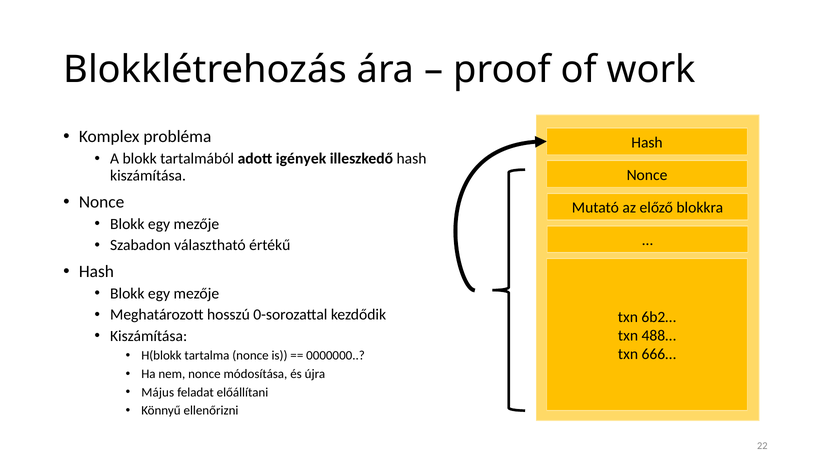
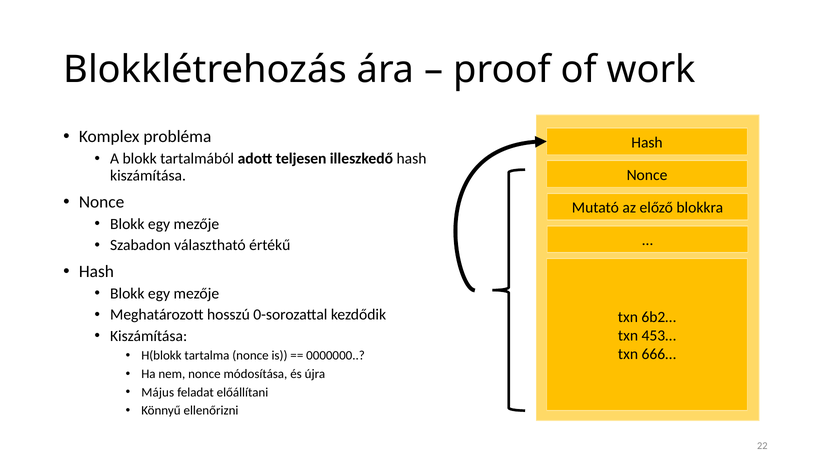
igények: igények -> teljesen (301, 159)
488…: 488… -> 453… (659, 336)
